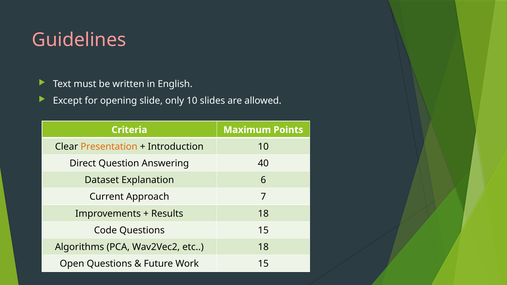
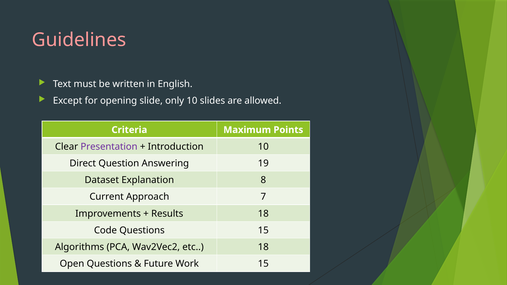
Presentation colour: orange -> purple (109, 147)
40: 40 -> 19 (263, 163)
6: 6 -> 8 (263, 180)
